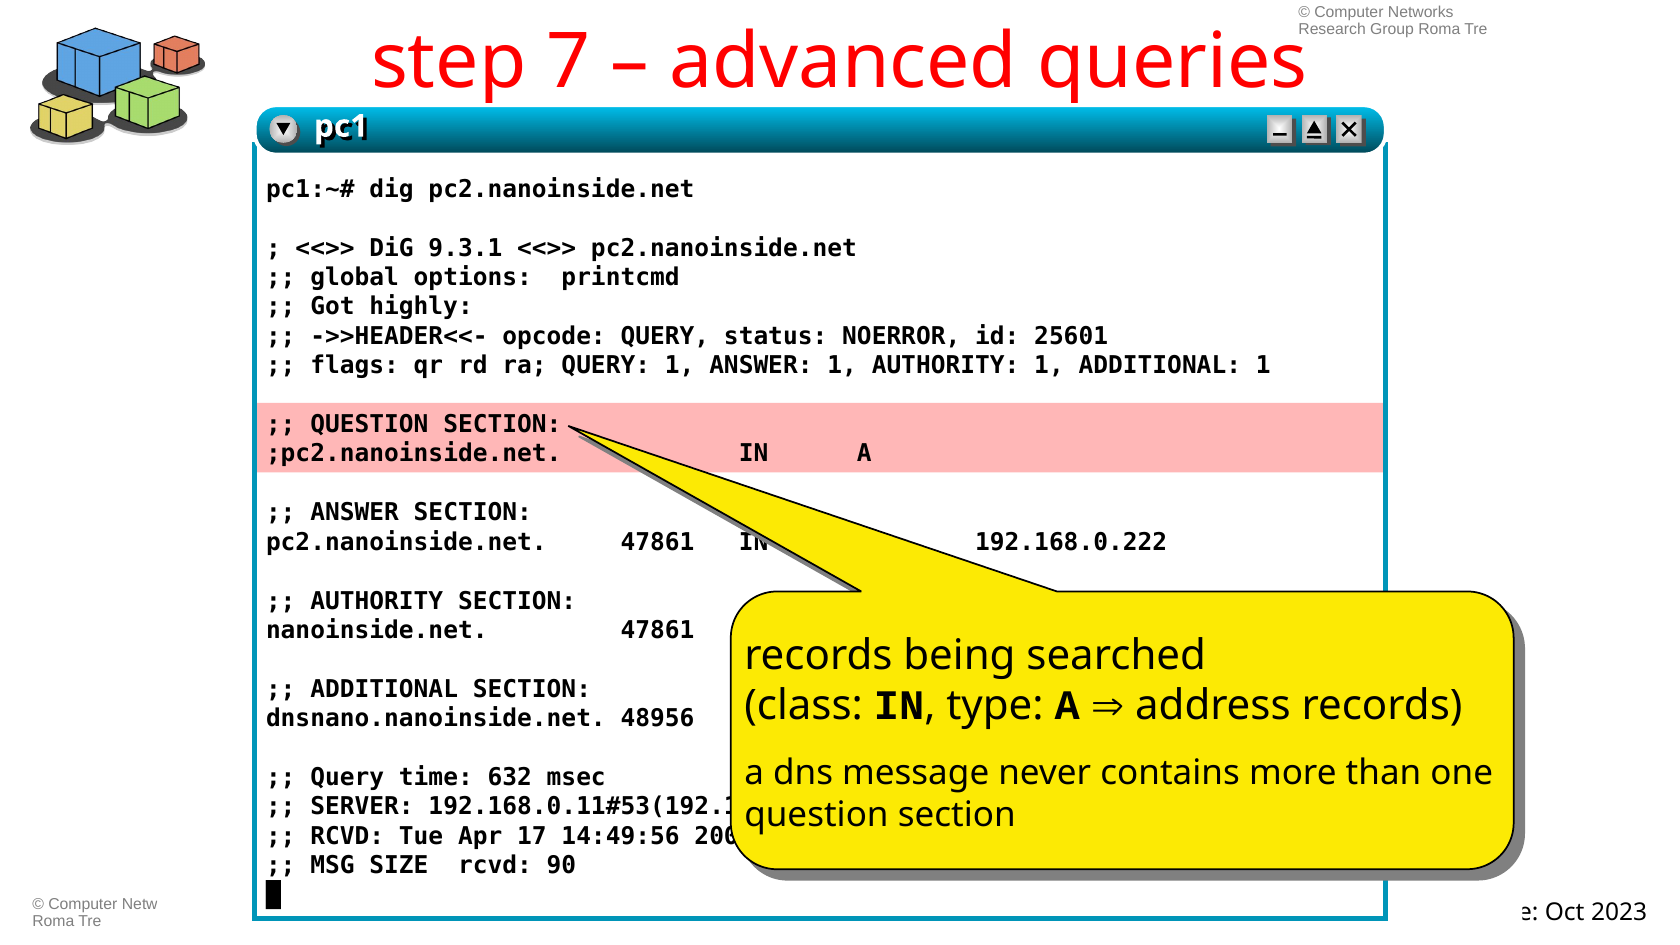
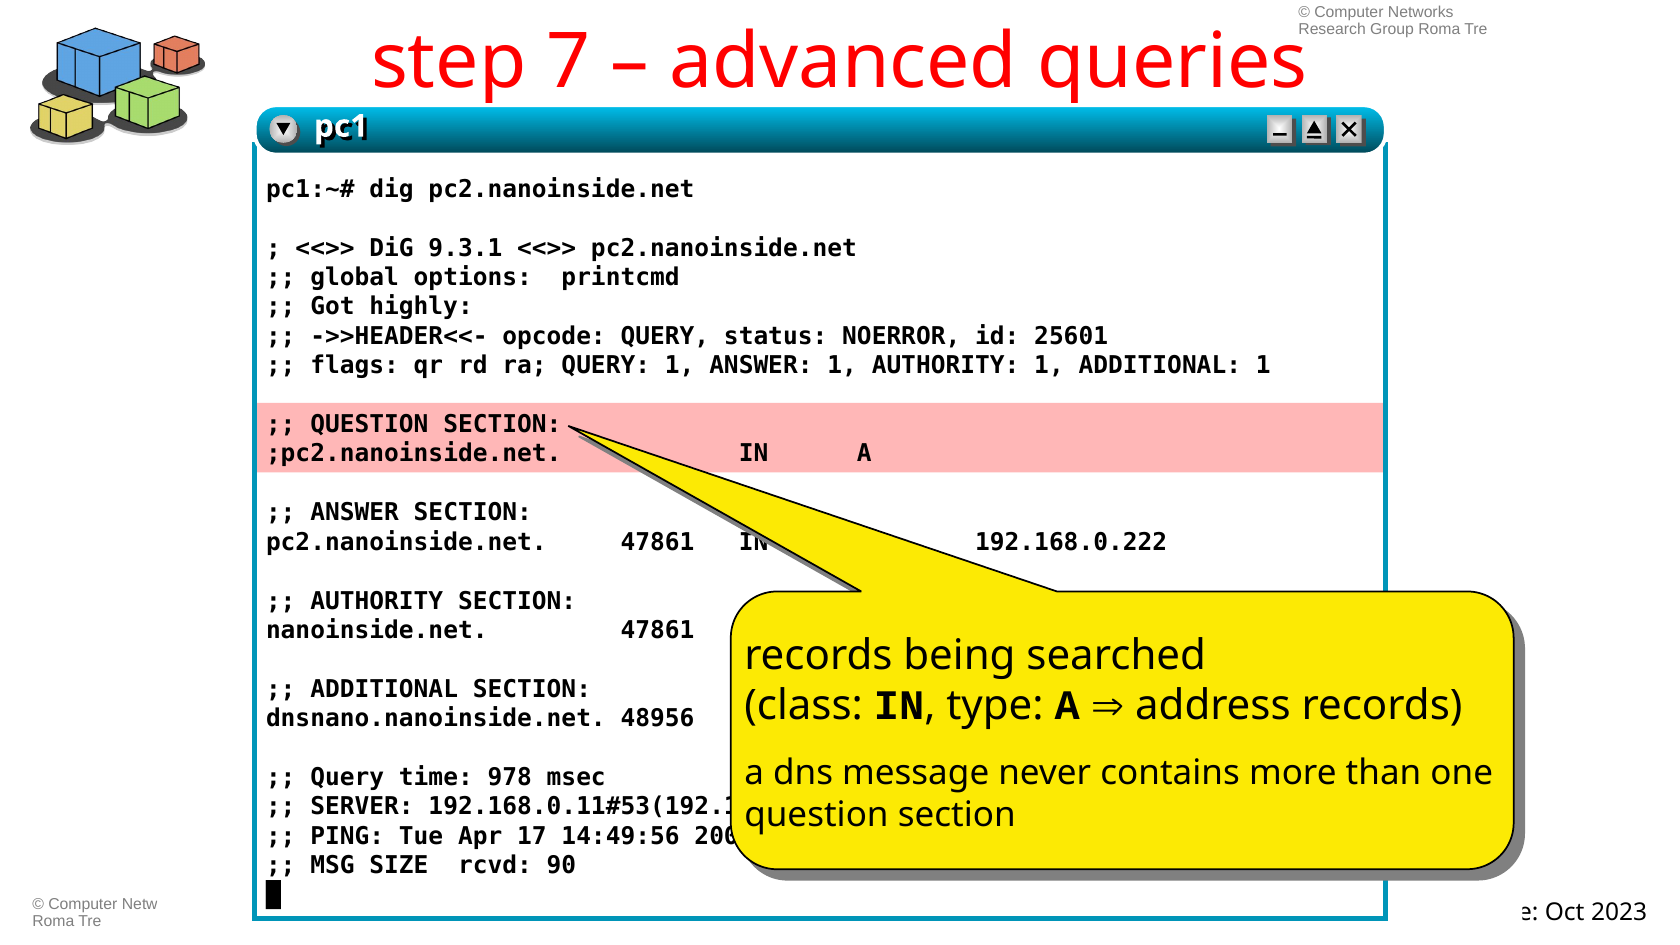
632: 632 -> 978 (510, 777)
RCVD: RCVD -> PING (347, 836)
